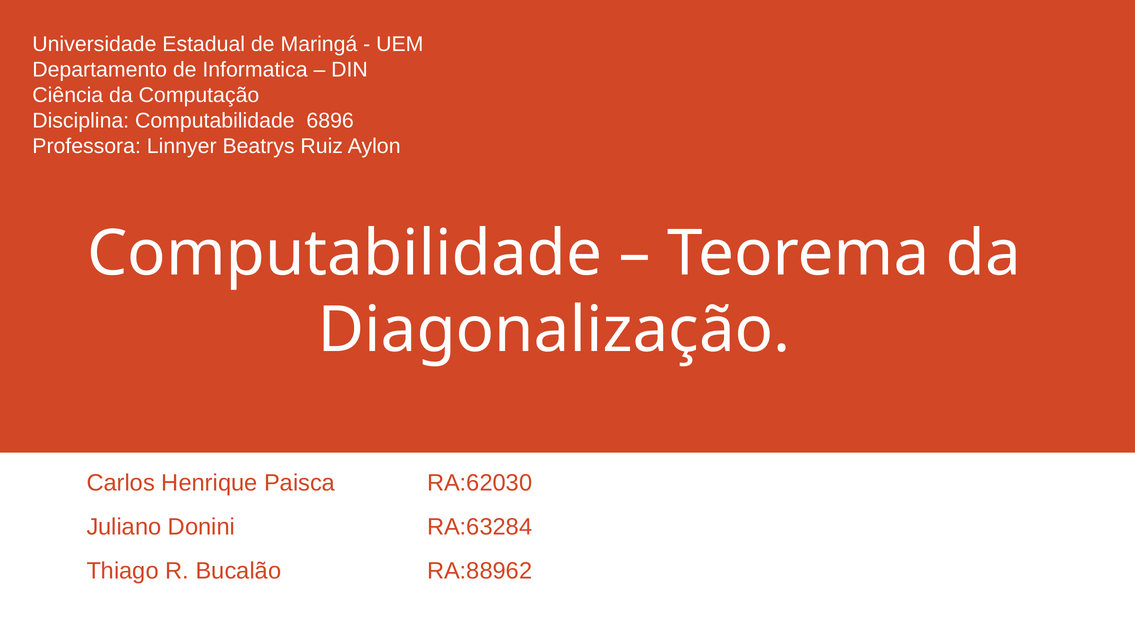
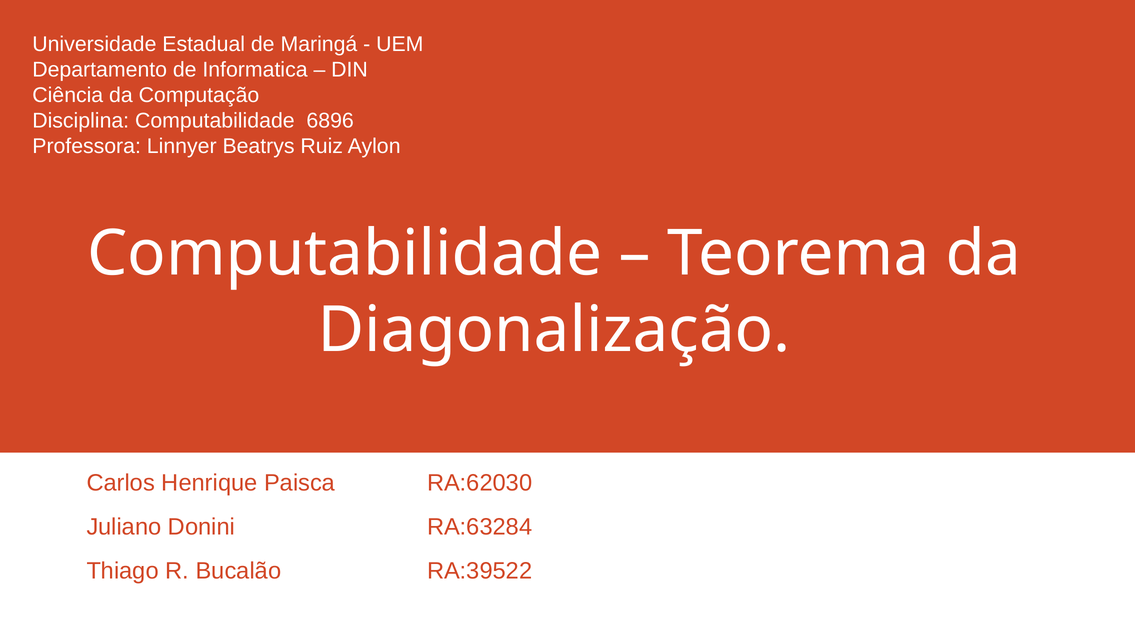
RA:88962: RA:88962 -> RA:39522 (480, 571)
